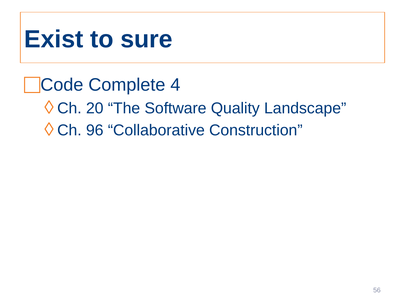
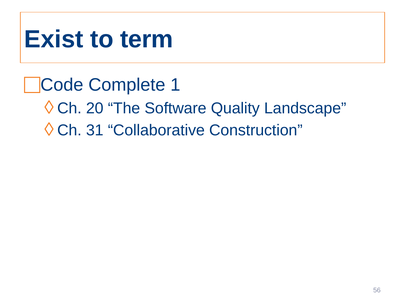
sure: sure -> term (147, 39)
4: 4 -> 1 (176, 85)
96: 96 -> 31 (95, 130)
